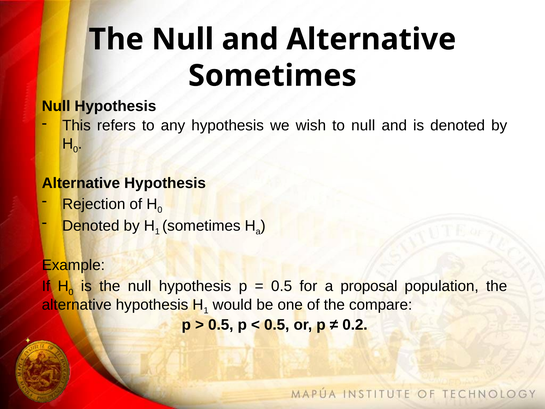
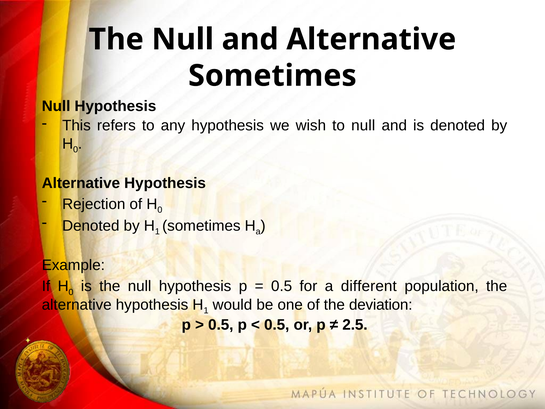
proposal: proposal -> different (369, 286)
compare: compare -> deviation (381, 305)
0.2: 0.2 -> 2.5 (355, 325)
